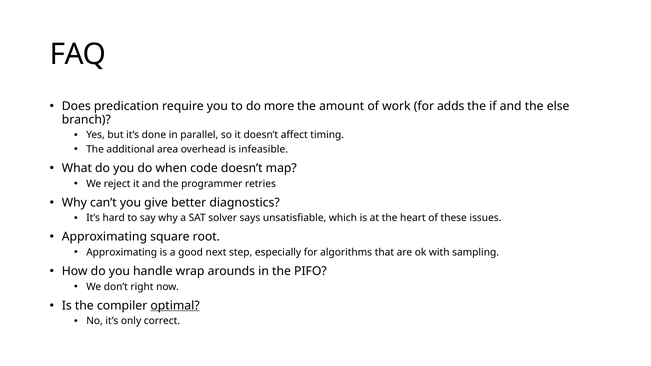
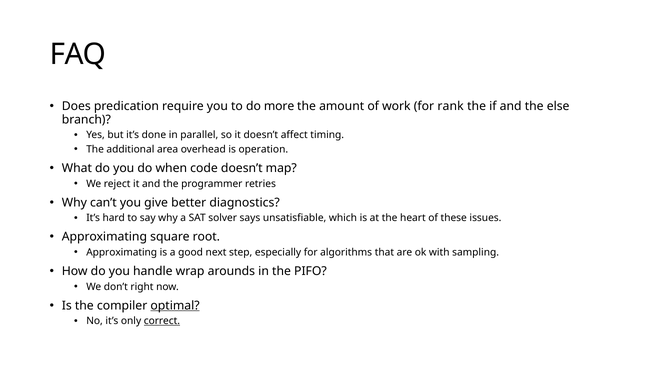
adds: adds -> rank (451, 106)
infeasible: infeasible -> operation (263, 149)
correct underline: none -> present (162, 321)
